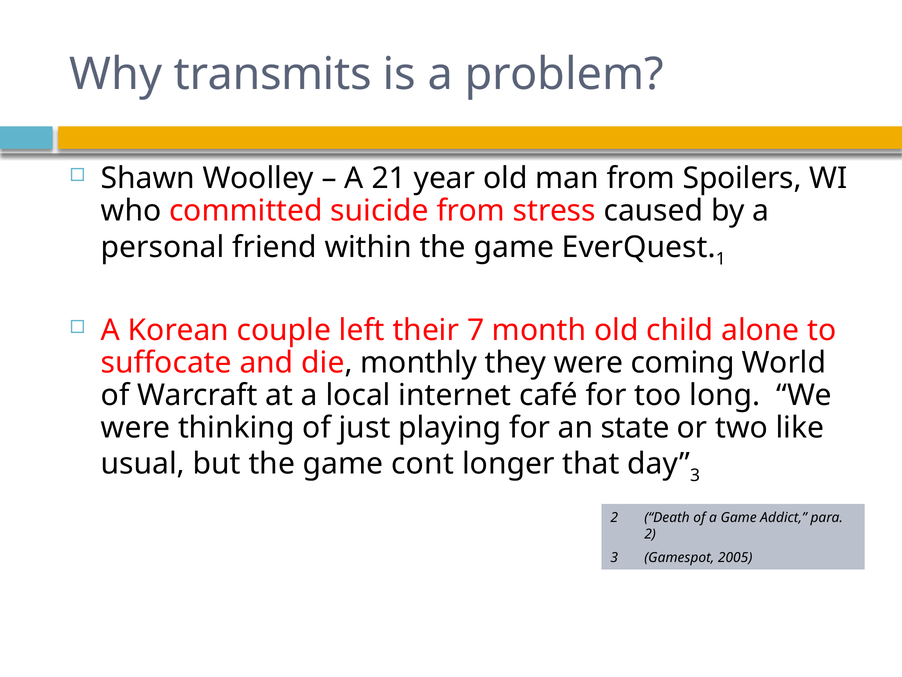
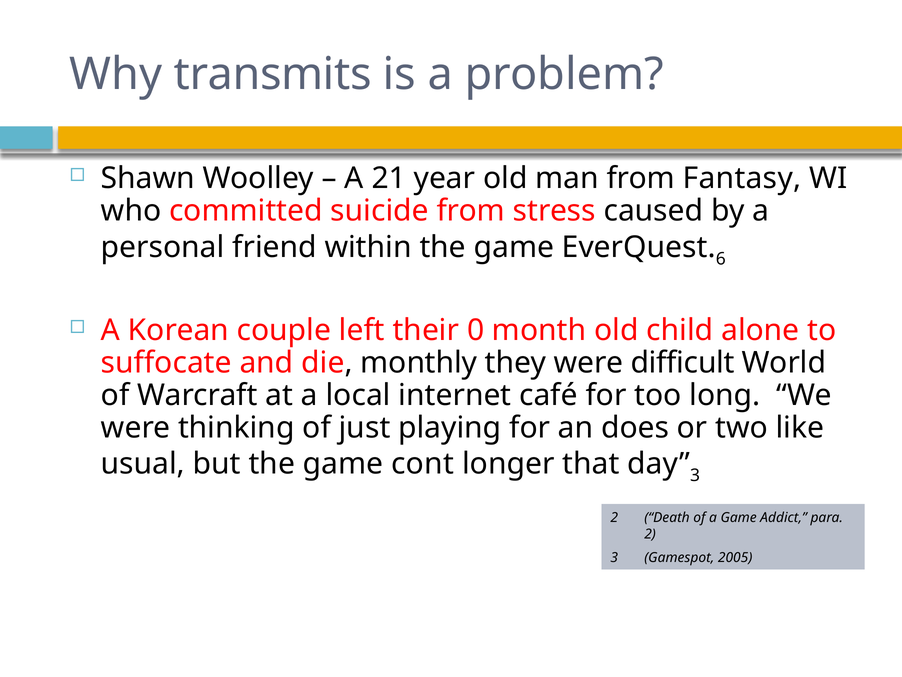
Spoilers: Spoilers -> Fantasy (742, 178)
1: 1 -> 6 (721, 259)
7: 7 -> 0 (476, 330)
coming: coming -> difficult (683, 363)
state: state -> does (635, 428)
